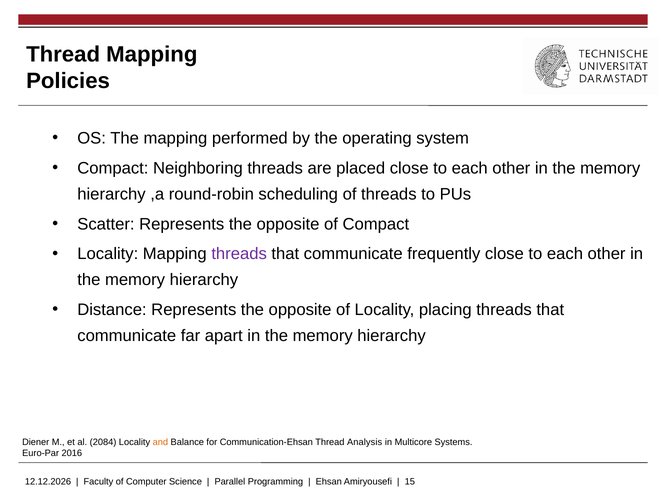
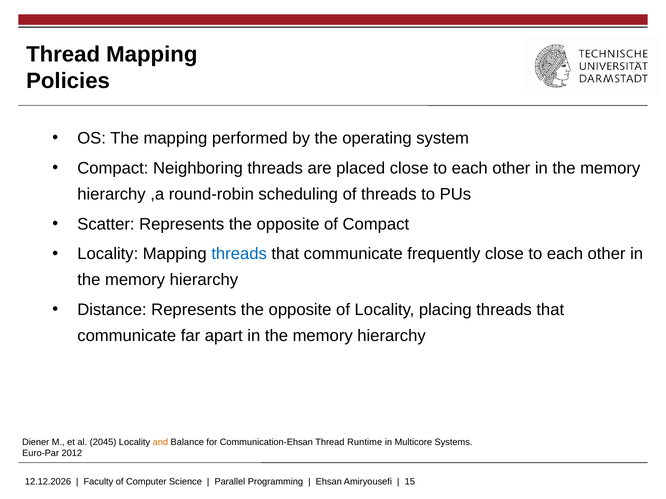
threads colour: purple -> blue (239, 254)
2084: 2084 -> 2045 (103, 442)
Analysis: Analysis -> Runtime (365, 442)
2016: 2016 -> 2012 (72, 454)
